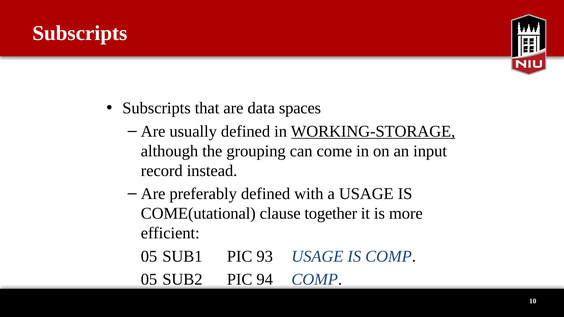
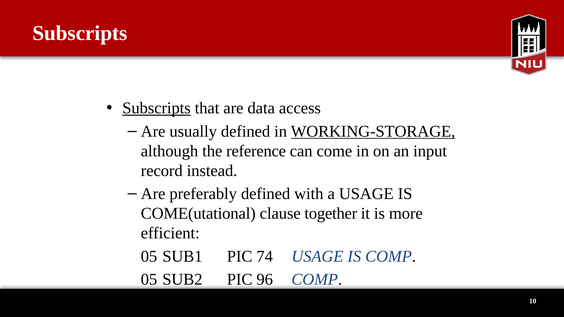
Subscripts underline: none -> present (157, 108)
spaces: spaces -> access (300, 108)
grouping: grouping -> reference (256, 151)
93: 93 -> 74 (265, 256)
94: 94 -> 96 (265, 280)
